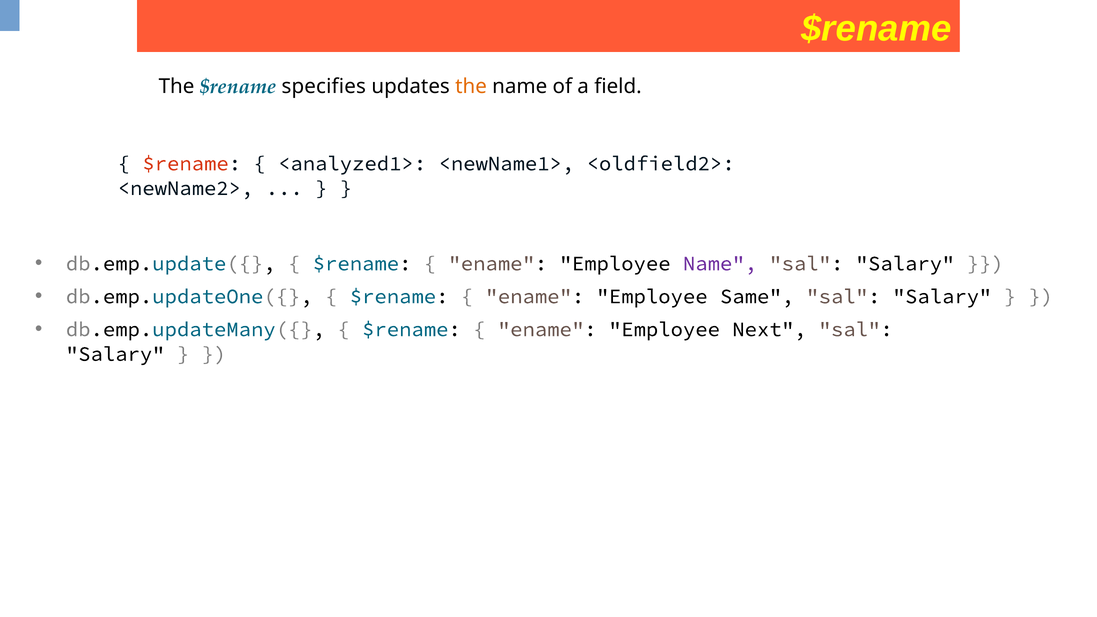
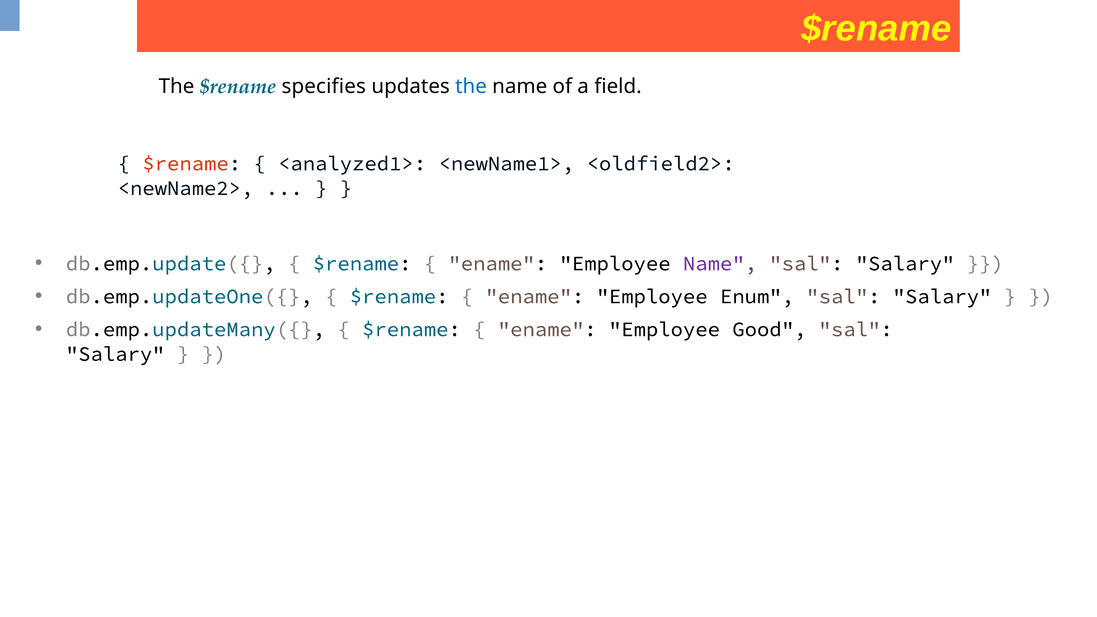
the colour: orange -> blue (471, 86)
Same: Same -> Enum (757, 296)
Next: Next -> Good (769, 329)
